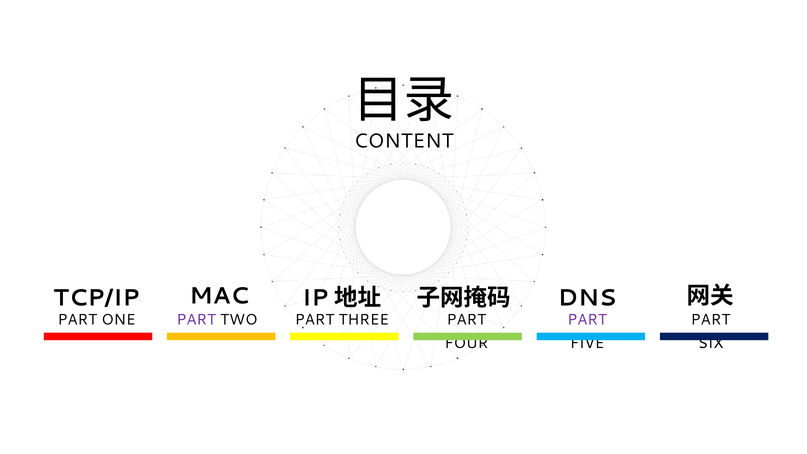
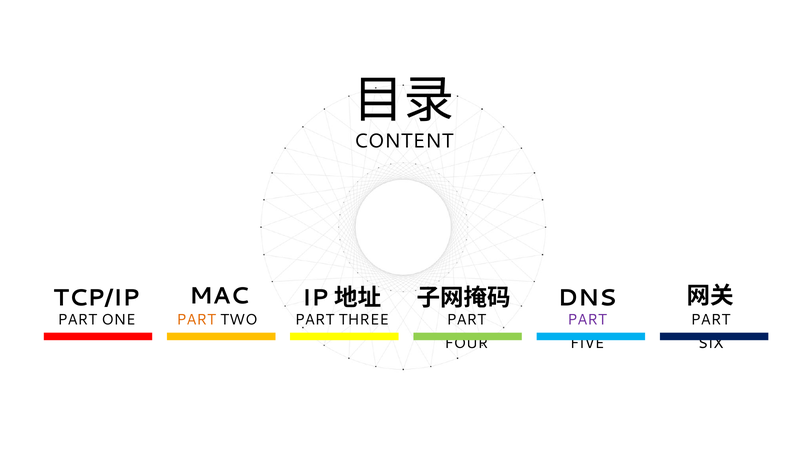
PART colour: purple -> orange (196, 320)
